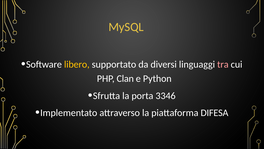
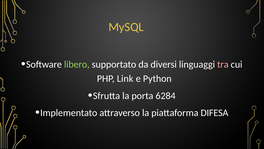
libero colour: yellow -> light green (77, 64)
Clan: Clan -> Link (125, 78)
3346: 3346 -> 6284 (166, 95)
